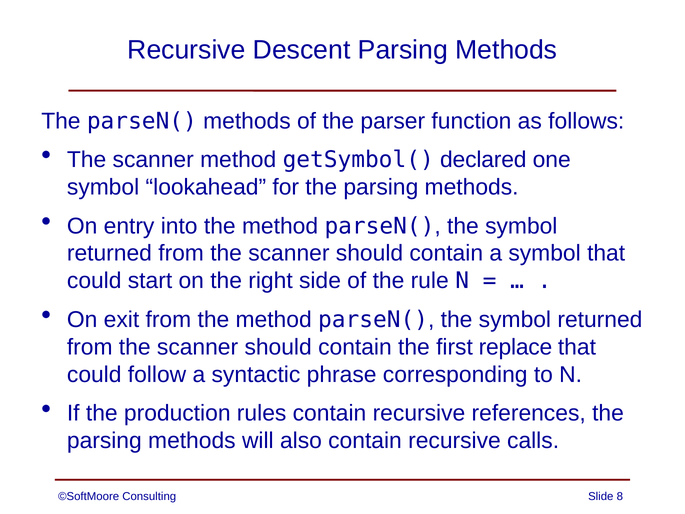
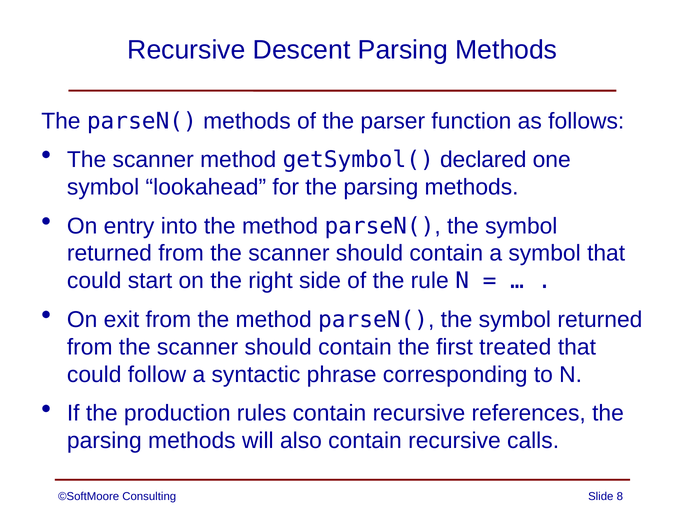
replace: replace -> treated (515, 347)
